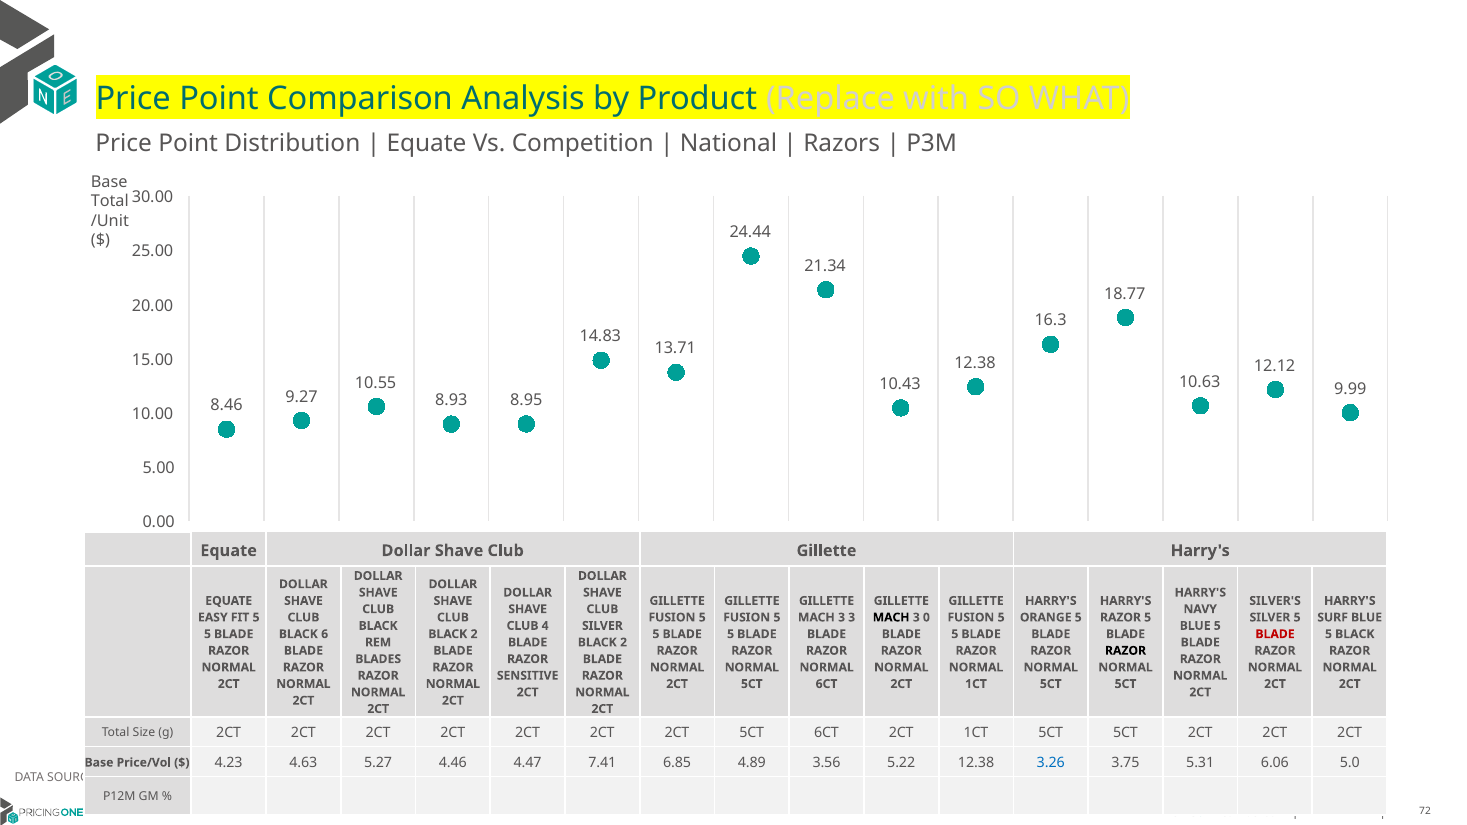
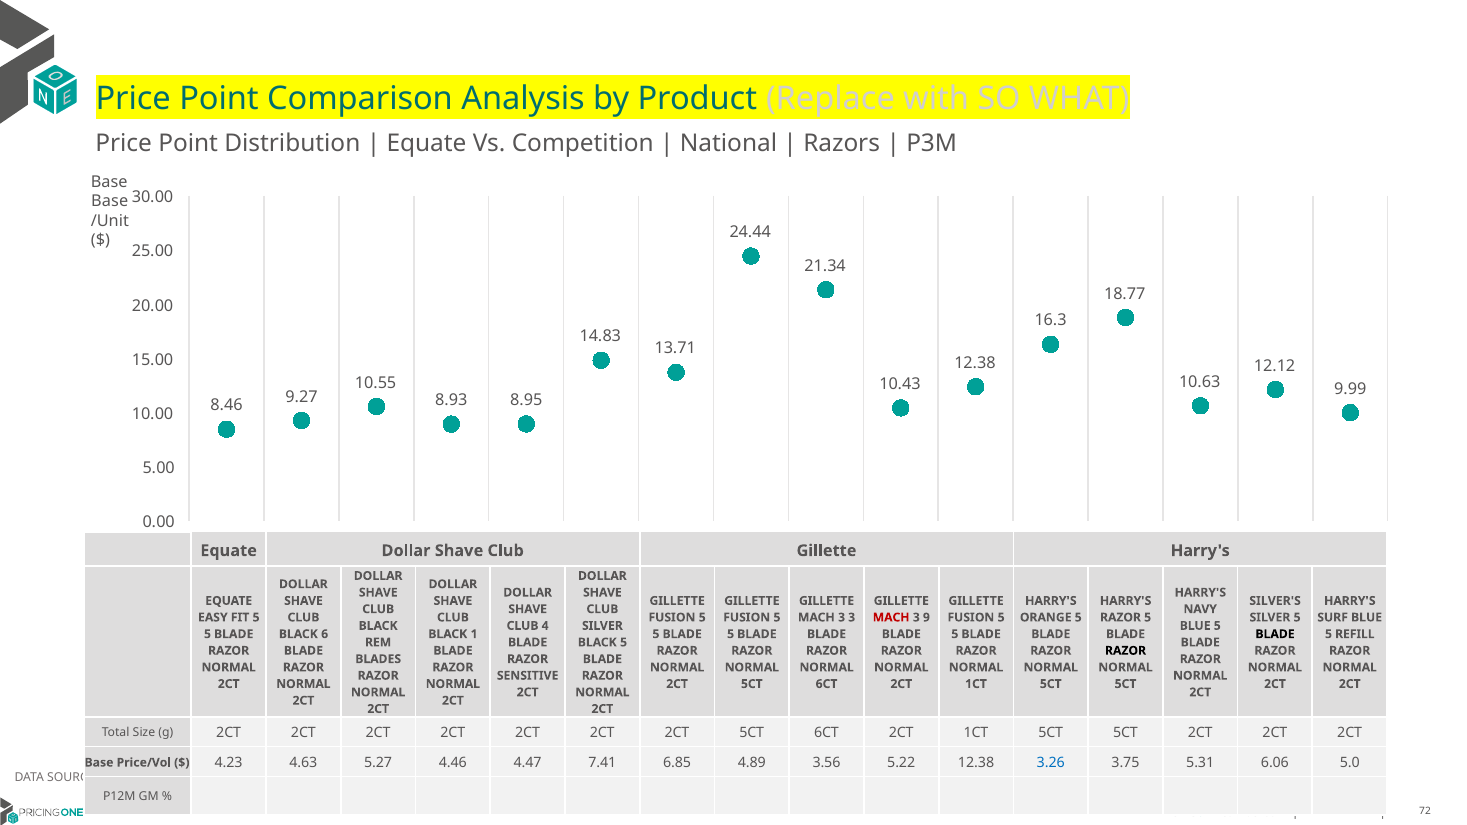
Total: Total -> Base (110, 201)
MACH colour: black -> red (891, 618)
0: 0 -> 9 (926, 618)
2: 2 -> 1 (474, 634)
BLADE colour: red -> black (1275, 634)
5 BLACK: BLACK -> REFILL (1355, 634)
2: 2 -> 5 (624, 643)
